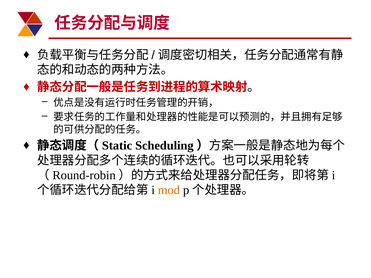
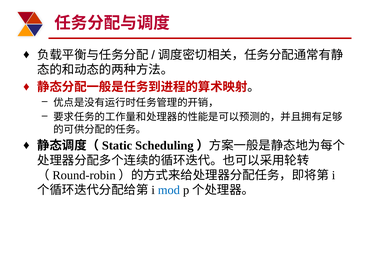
mod colour: orange -> blue (169, 190)
